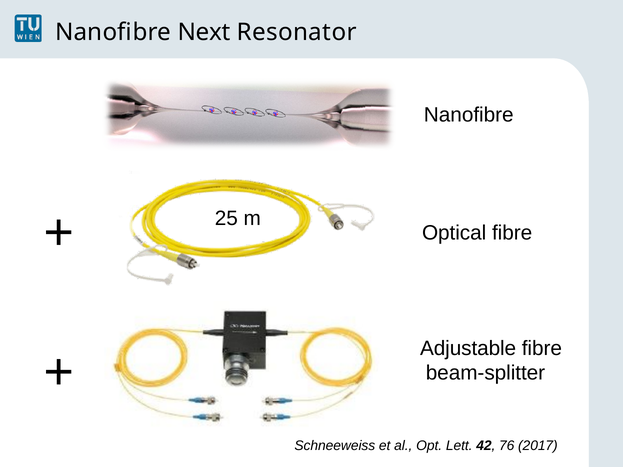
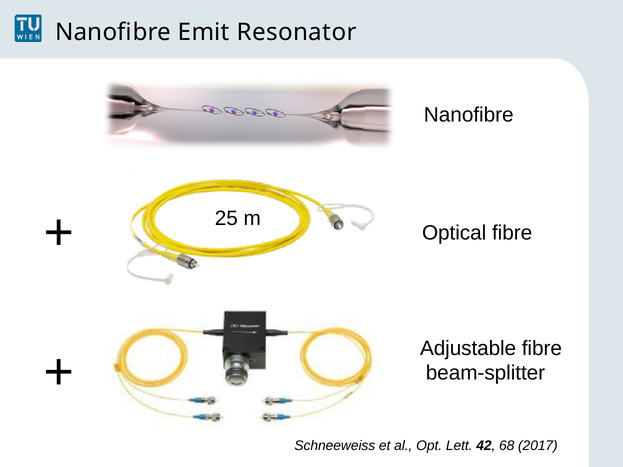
Next: Next -> Emit (204, 32)
76: 76 -> 68 (507, 446)
